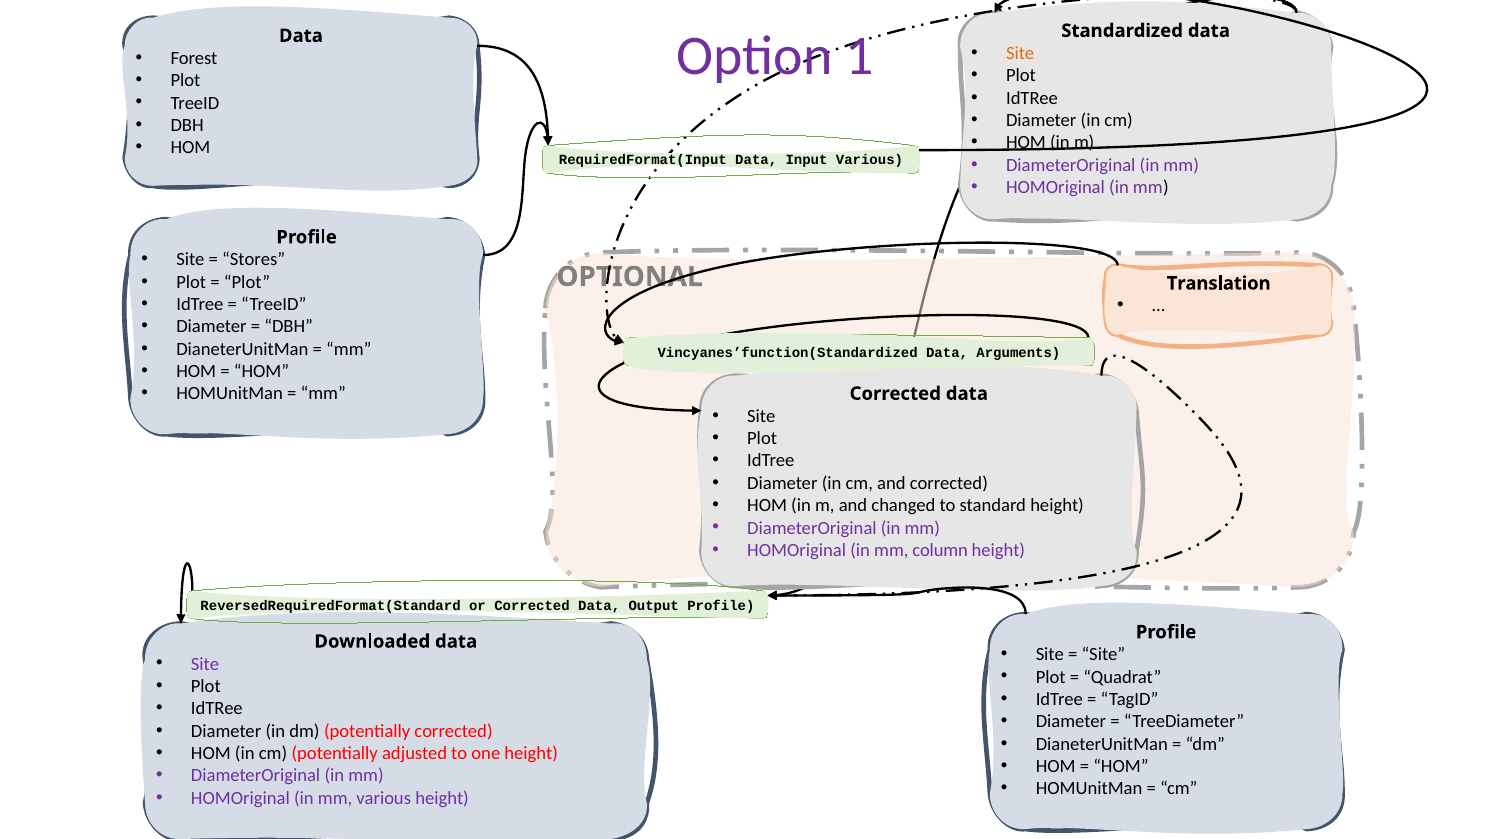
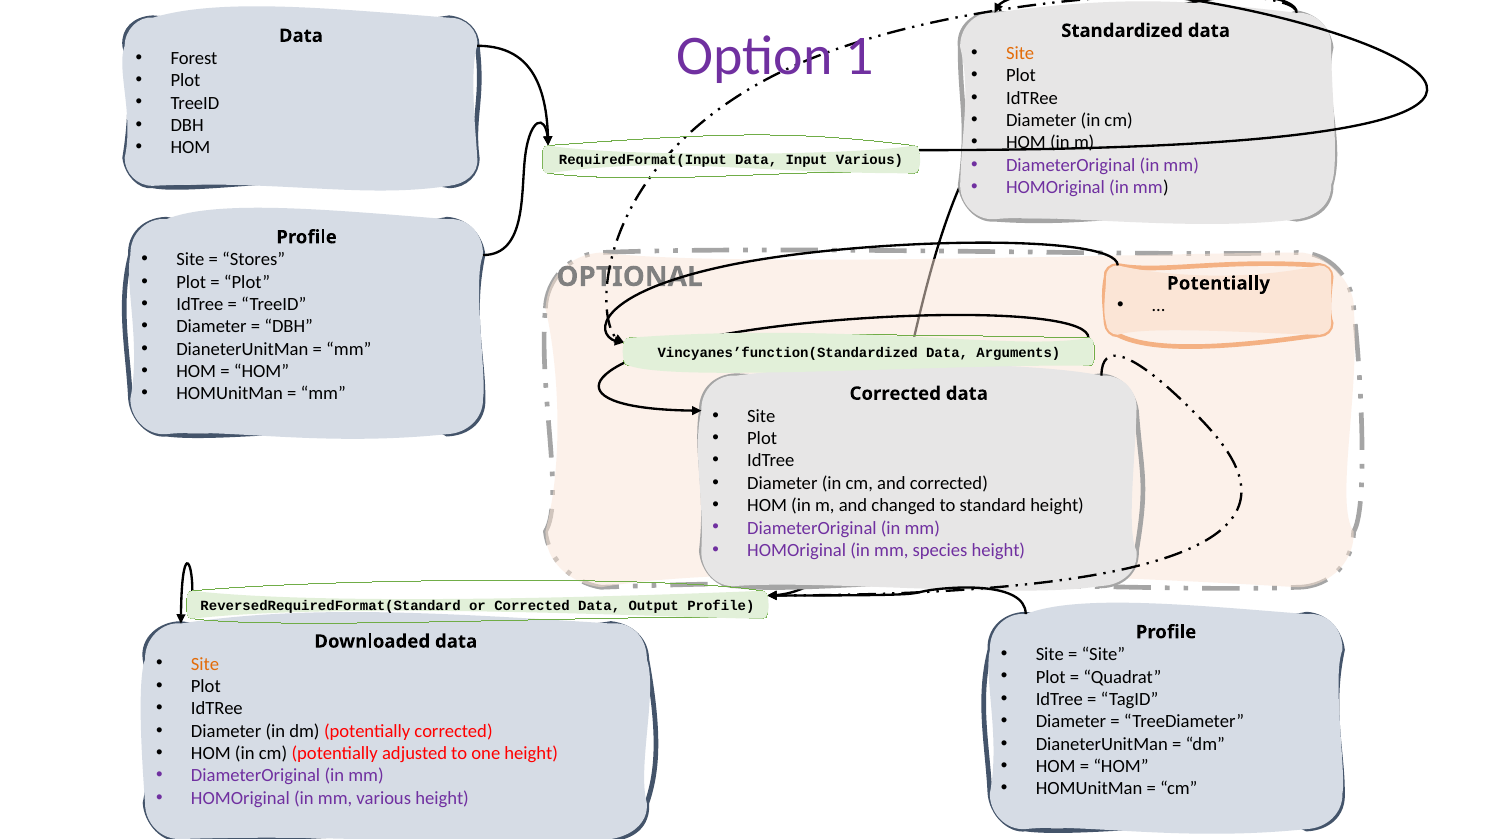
Translation: Translation -> Potentially (1218, 283)
column: column -> species (940, 550)
Site colour: purple -> orange (205, 664)
